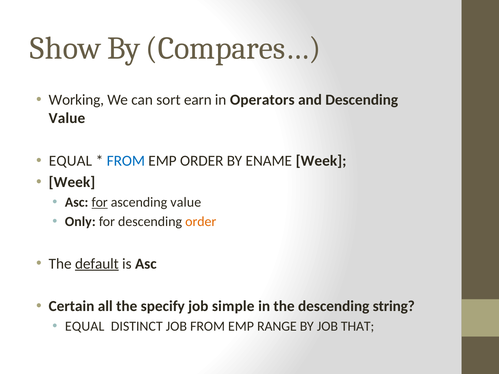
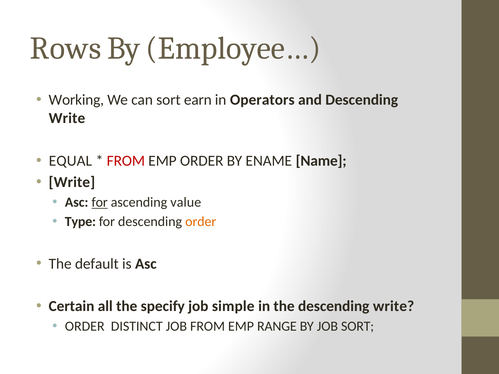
Show: Show -> Rows (66, 48)
Compares…: Compares… -> Employee… (233, 48)
Value: Value -> Write (67, 118)
FROM colour: blue -> red (126, 161)
ENAME Week: Week -> Name (321, 161)
Week: Week -> Write (72, 182)
Only: Only -> Type (80, 222)
default underline: present -> none (97, 264)
the descending string: string -> write (394, 306)
EQUAL: EQUAL -> ORDER (85, 327)
JOB THAT: THAT -> SORT (358, 327)
